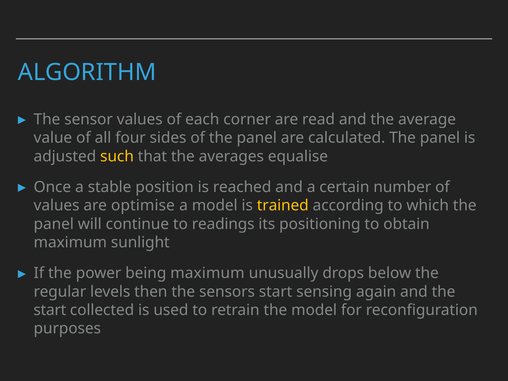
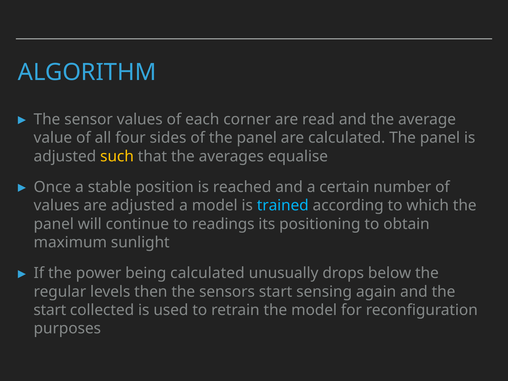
are optimise: optimise -> adjusted (143, 206)
trained colour: yellow -> light blue (283, 206)
being maximum: maximum -> calculated (207, 273)
